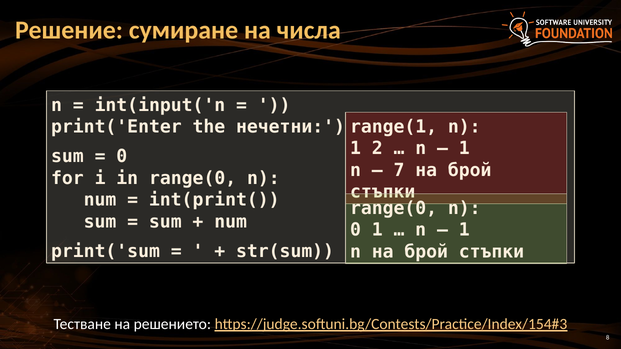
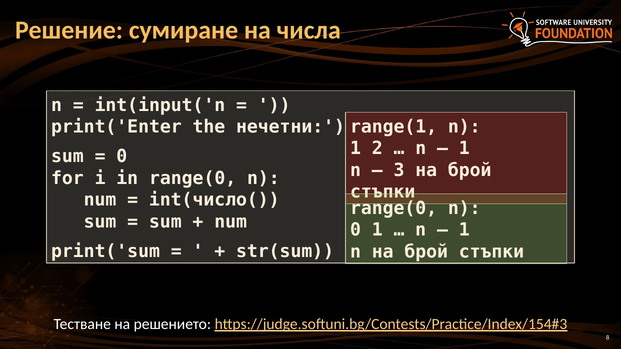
7: 7 -> 3 (399, 170)
int(print(: int(print( -> int(число( (214, 200)
